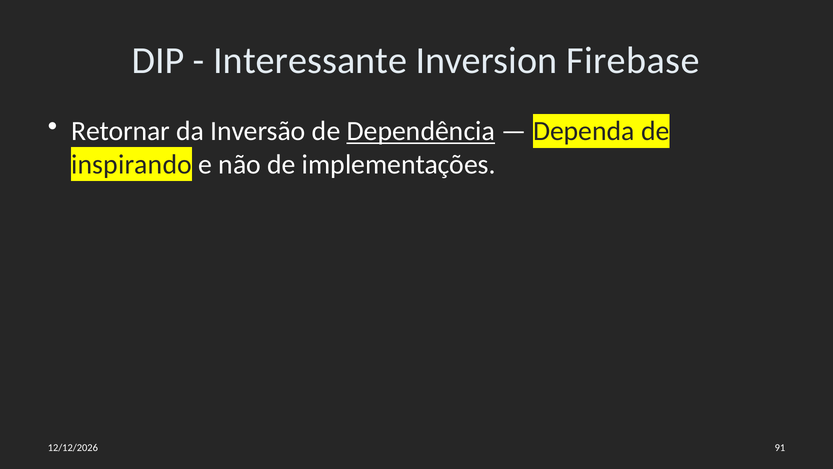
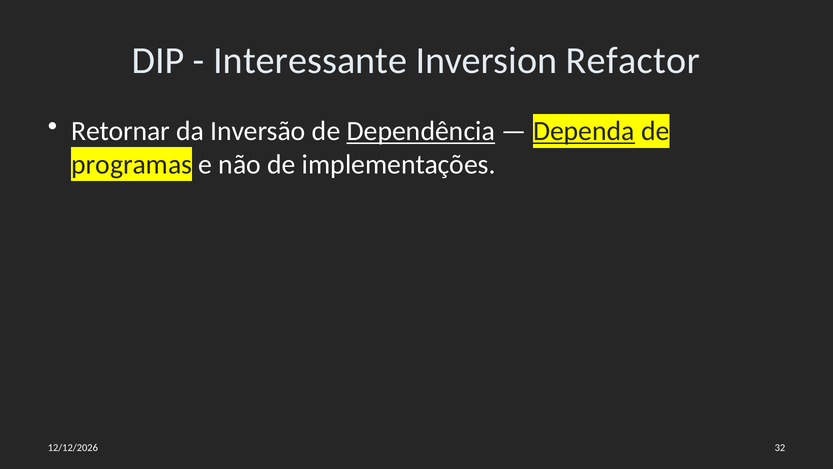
Firebase: Firebase -> Refactor (633, 60)
Dependa underline: none -> present (584, 131)
inspirando: inspirando -> programas (132, 164)
91: 91 -> 32 (780, 447)
